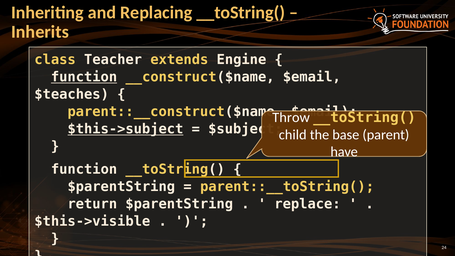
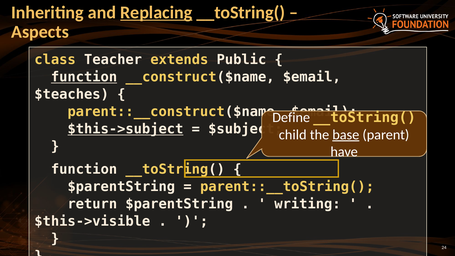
Replacing underline: none -> present (156, 12)
Inherits: Inherits -> Aspects (40, 32)
Engine: Engine -> Public (241, 60)
Throw: Throw -> Define (291, 118)
base underline: none -> present (346, 135)
replace: replace -> writing (308, 204)
